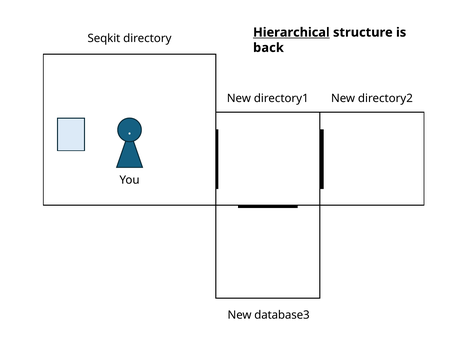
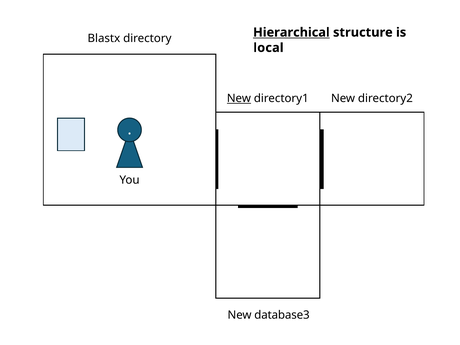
Seqkit: Seqkit -> Blastx (104, 38)
back: back -> local (268, 48)
New underline: none -> present (239, 98)
